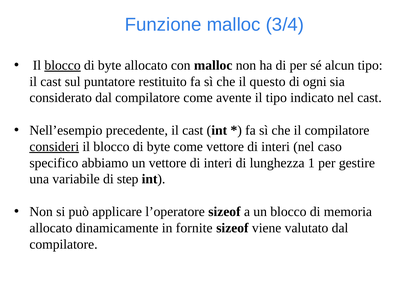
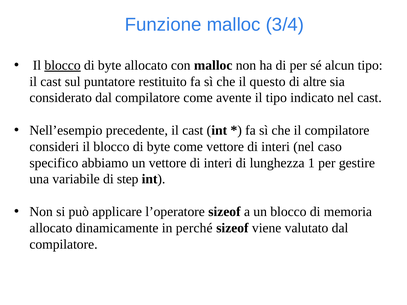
ogni: ogni -> altre (315, 82)
consideri underline: present -> none (54, 147)
fornite: fornite -> perché (194, 228)
